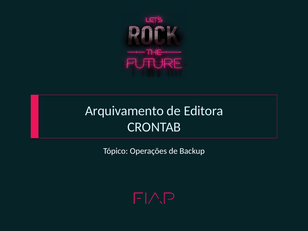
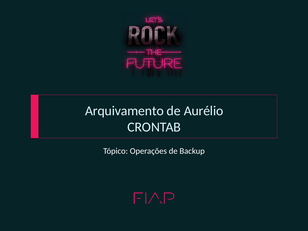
Editora: Editora -> Aurélio (204, 111)
